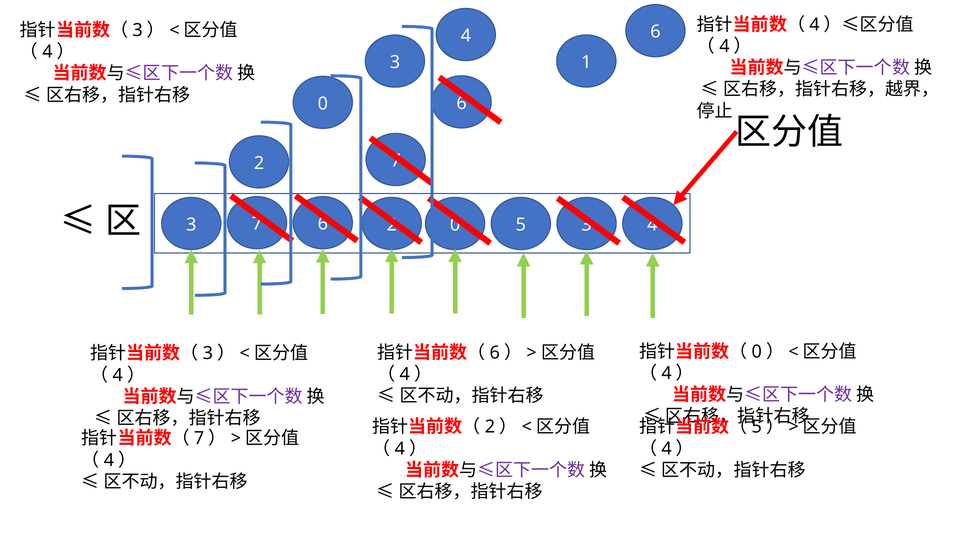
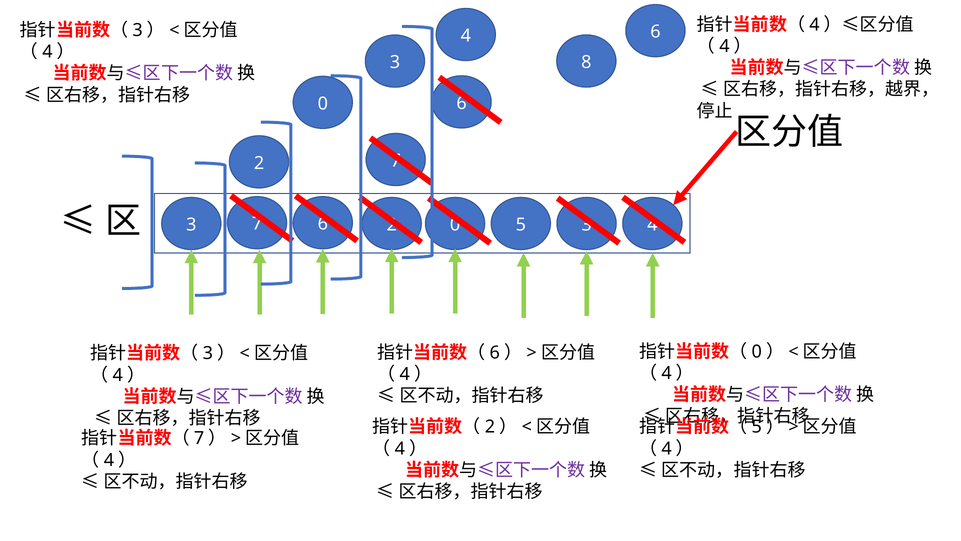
1: 1 -> 8 (586, 62)
